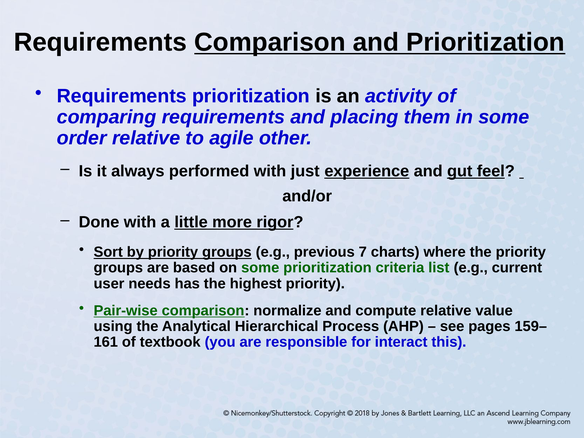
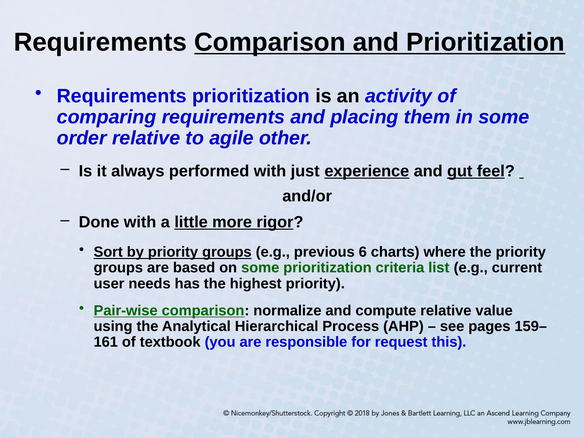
7: 7 -> 6 (363, 252)
interact: interact -> request (401, 342)
